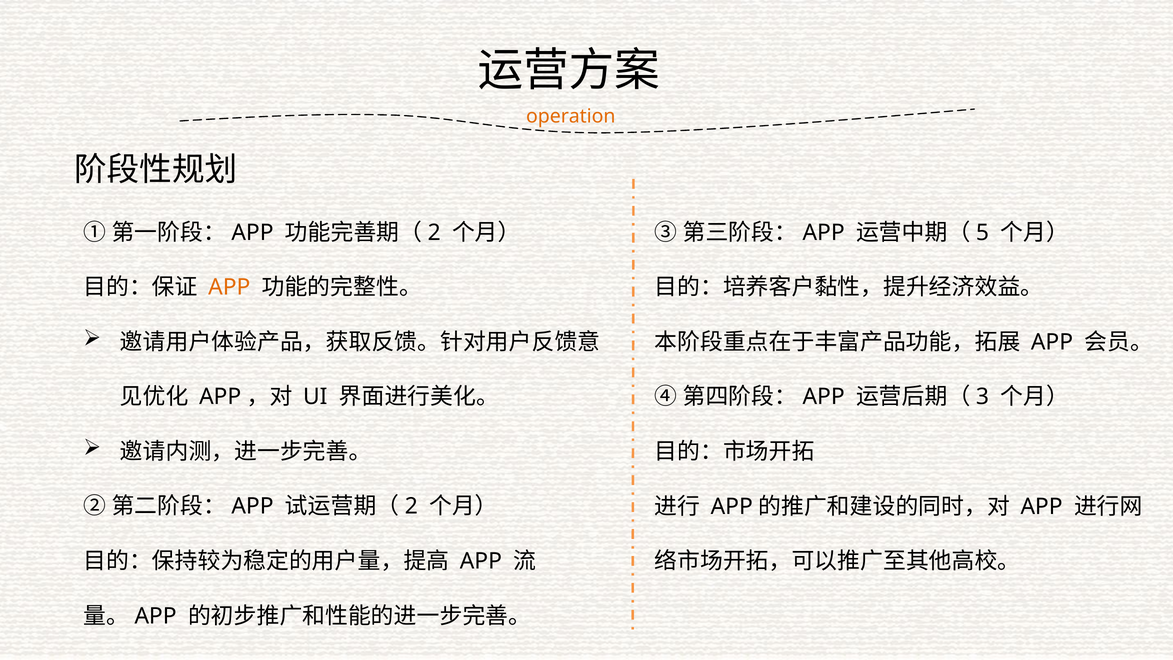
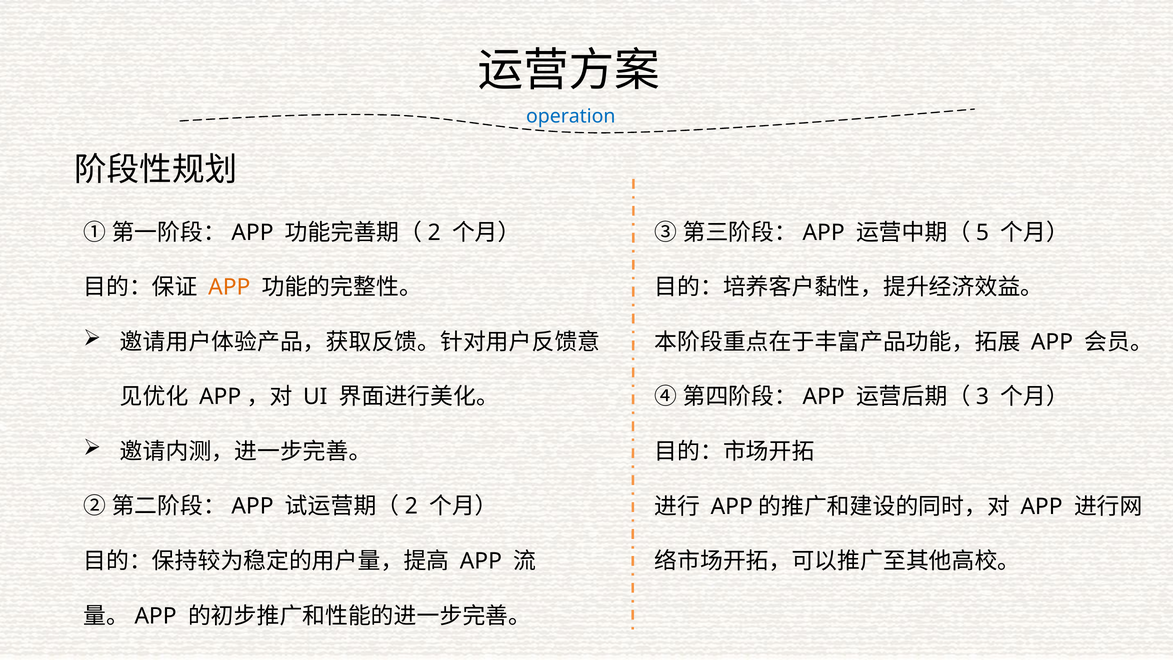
operation colour: orange -> blue (571, 116)
